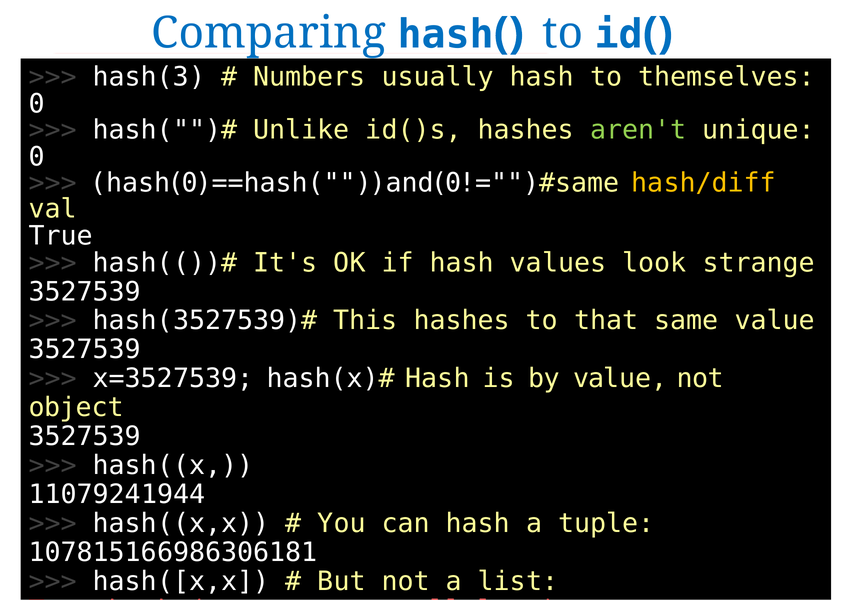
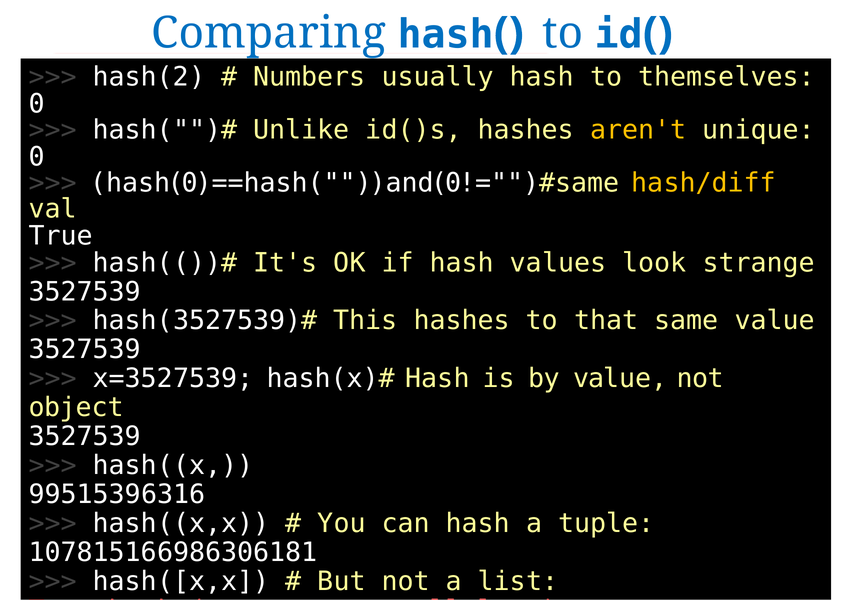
hash(3: hash(3 -> hash(2 (149, 77)
aren't colour: light green -> yellow (638, 130)
11079241944: 11079241944 -> 99515396316 (117, 494)
